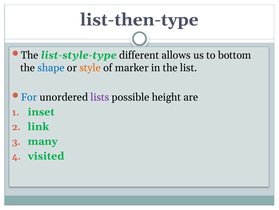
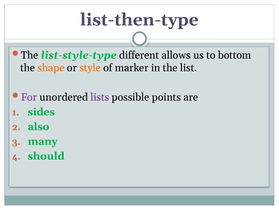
shape colour: blue -> orange (51, 68)
For colour: blue -> purple (29, 97)
height: height -> points (166, 97)
inset: inset -> sides (41, 112)
link: link -> also (38, 126)
visited: visited -> should (46, 156)
